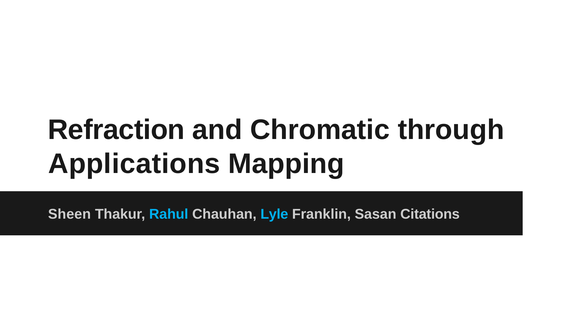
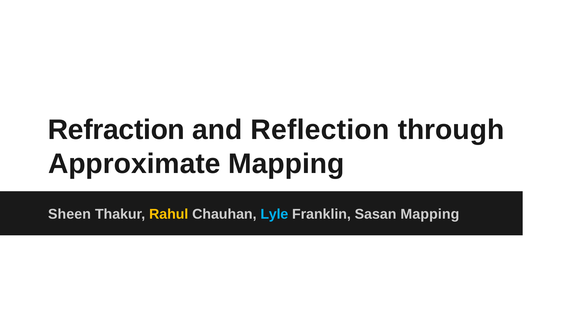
Chromatic: Chromatic -> Reflection (320, 130)
Applications: Applications -> Approximate (134, 164)
Rahul colour: light blue -> yellow (169, 214)
Sasan Citations: Citations -> Mapping (430, 214)
